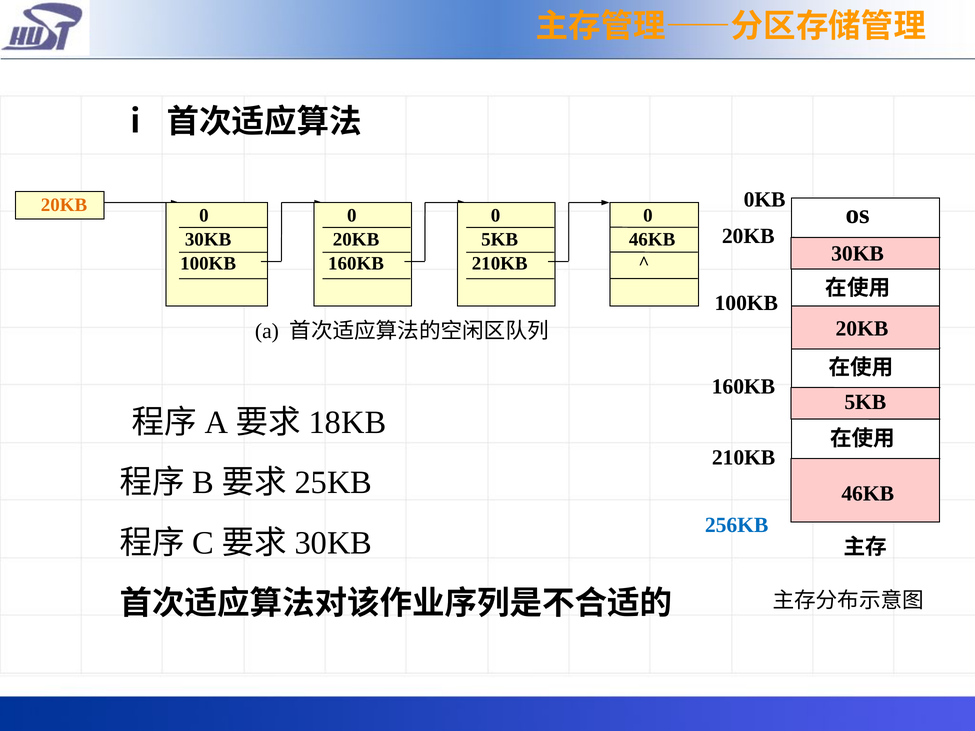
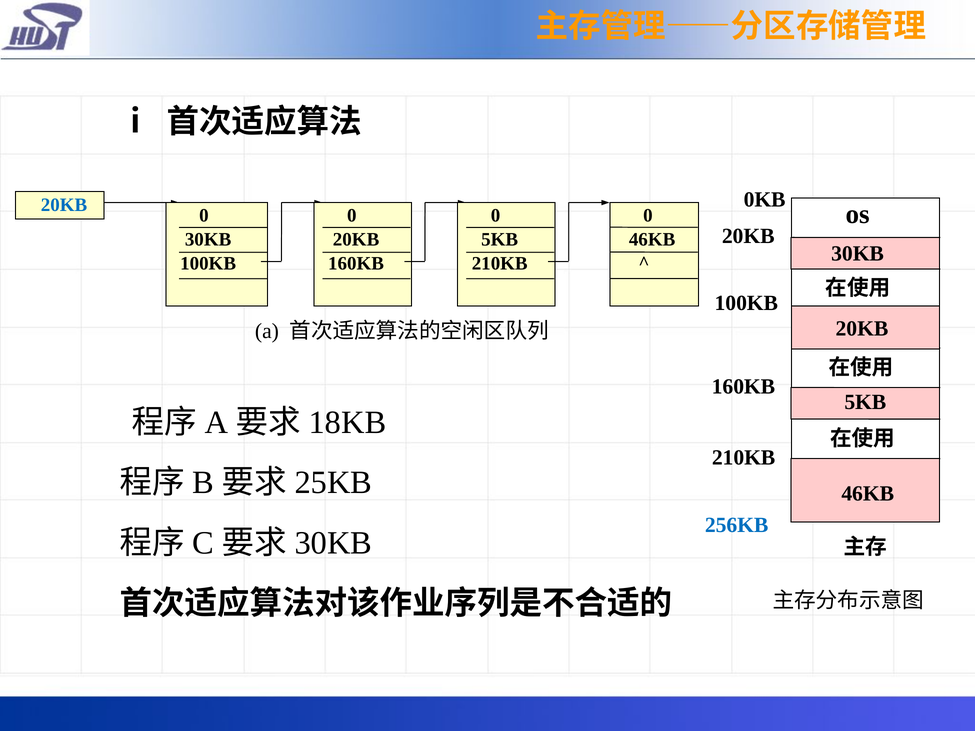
20KB colour: orange -> blue (64, 205)
